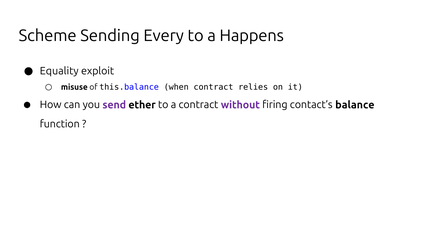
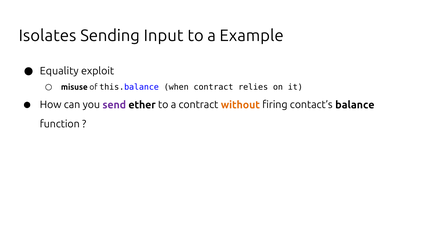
Scheme: Scheme -> Isolates (47, 36)
Every: Every -> Input (164, 36)
Happens: Happens -> Example (252, 36)
without colour: purple -> orange (240, 105)
